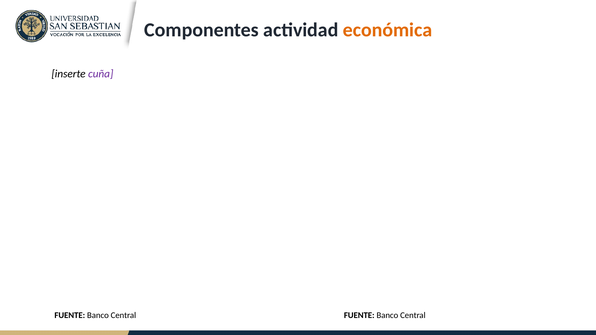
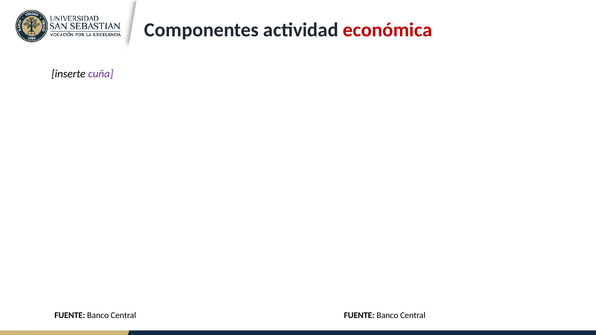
económica colour: orange -> red (388, 30)
